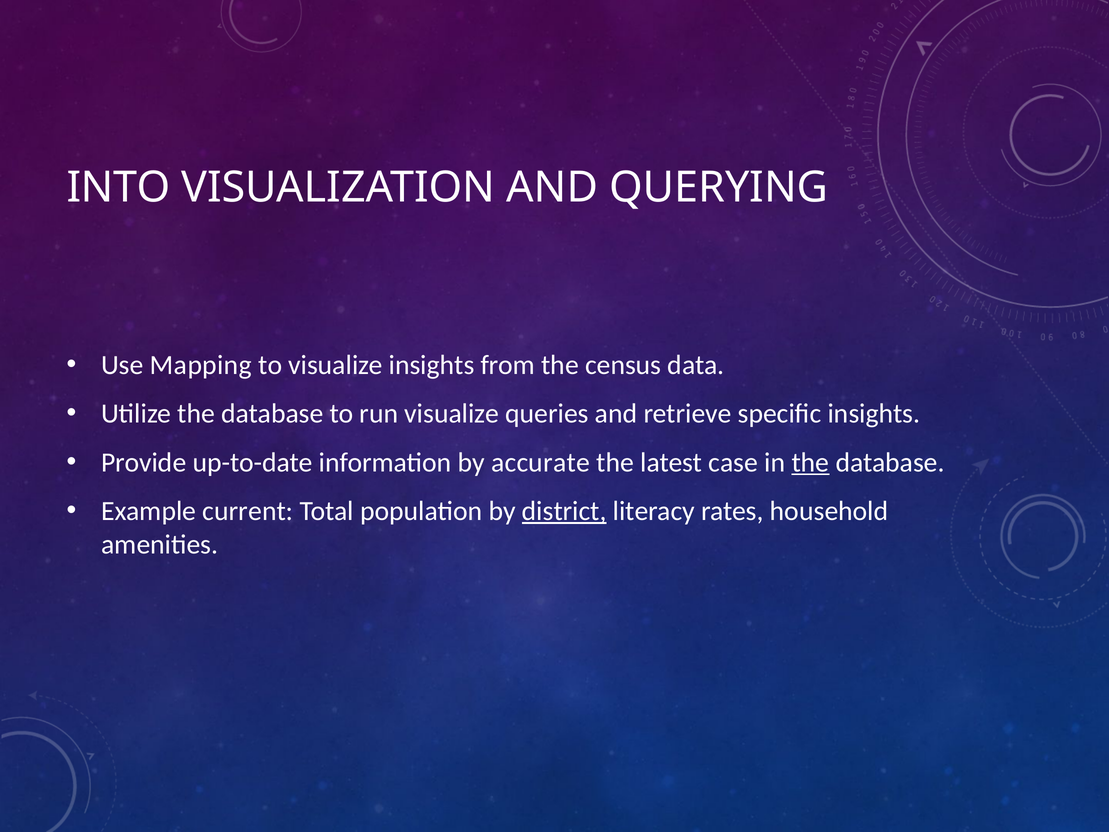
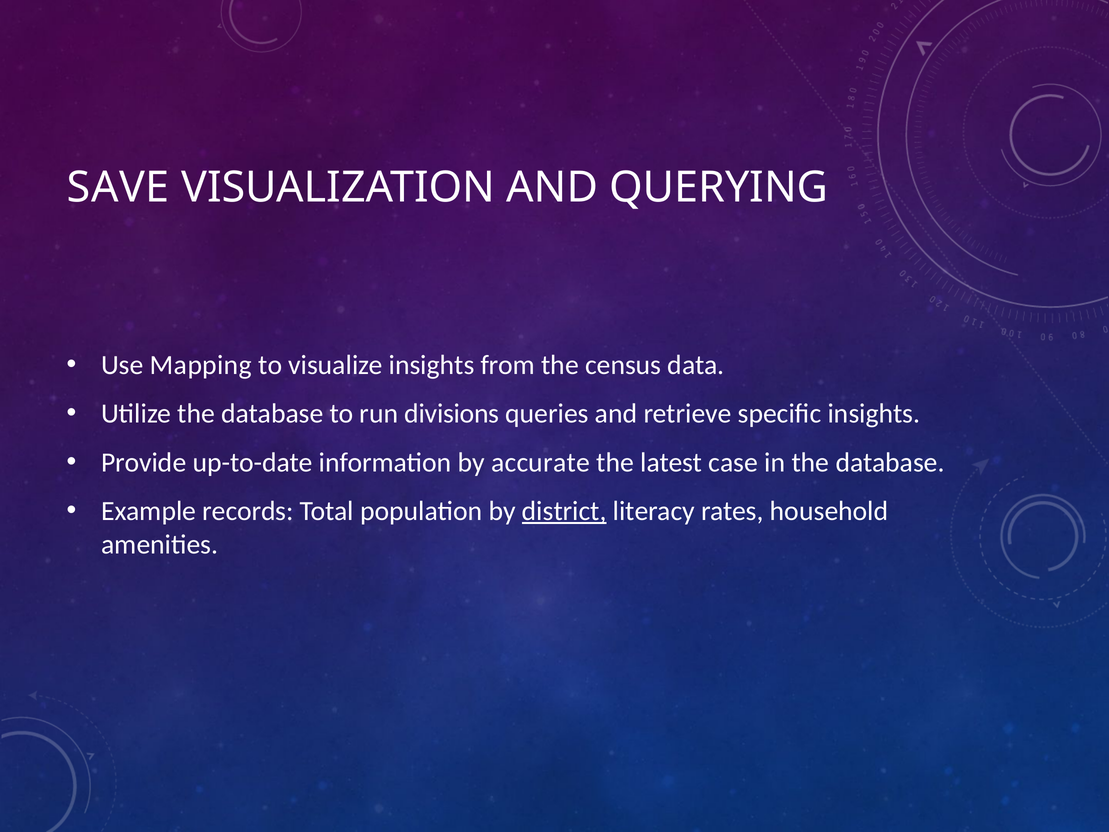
INTO: INTO -> SAVE (118, 187)
run visualize: visualize -> divisions (452, 414)
the underline: present -> none (810, 462)
current: current -> records (248, 511)
